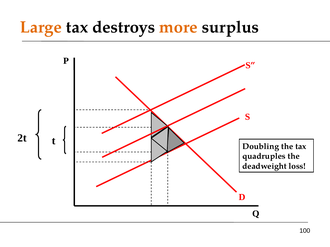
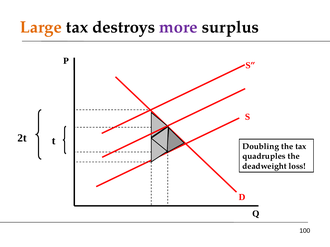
more colour: orange -> purple (178, 27)
